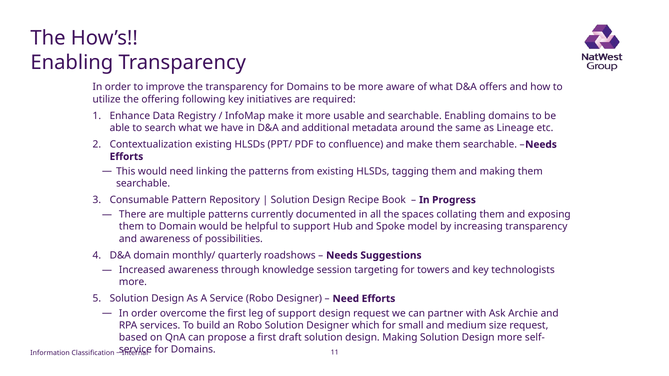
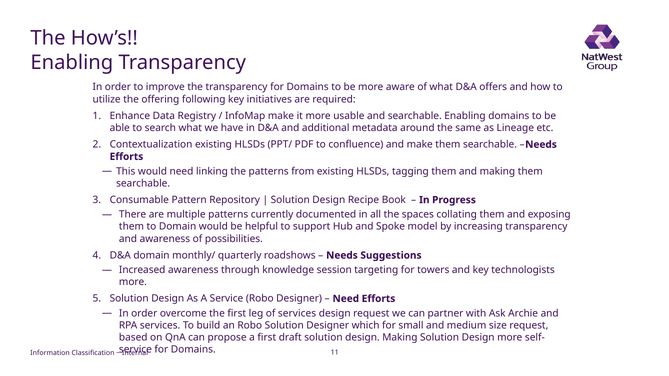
of support: support -> services (297, 314)
